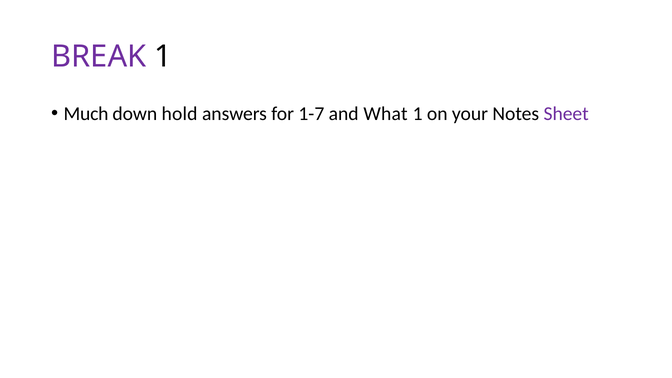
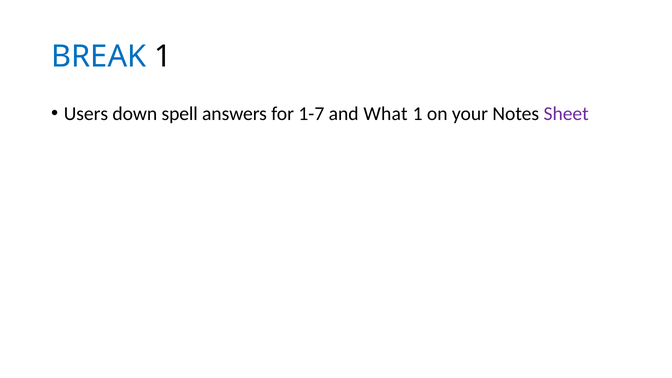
BREAK colour: purple -> blue (99, 56)
Much: Much -> Users (86, 114)
hold: hold -> spell (180, 114)
